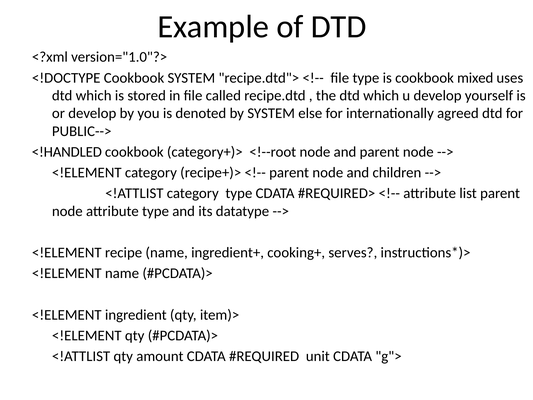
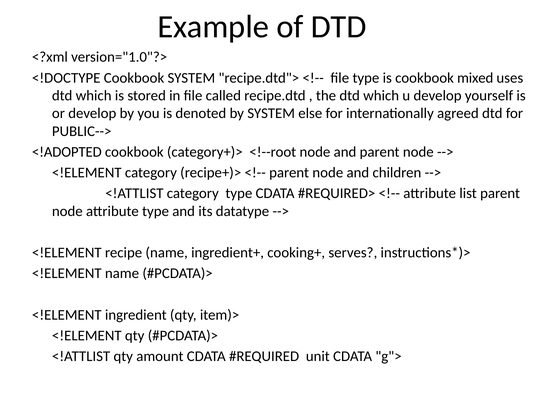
<!HANDLED: <!HANDLED -> <!ADOPTED (67, 152)
